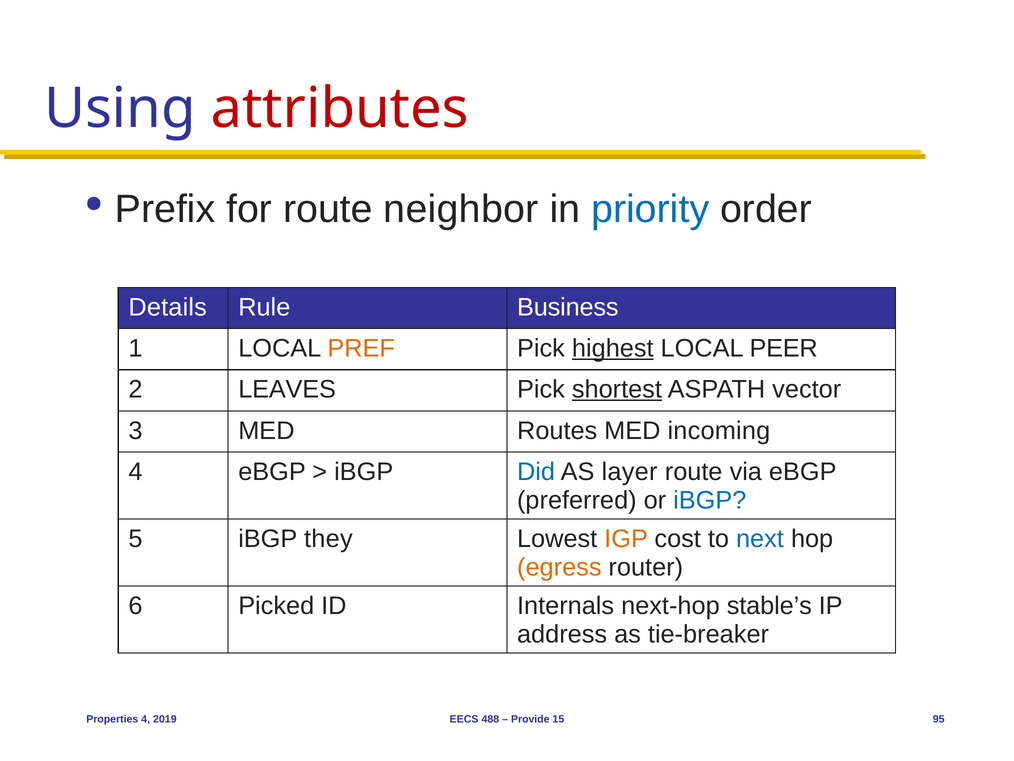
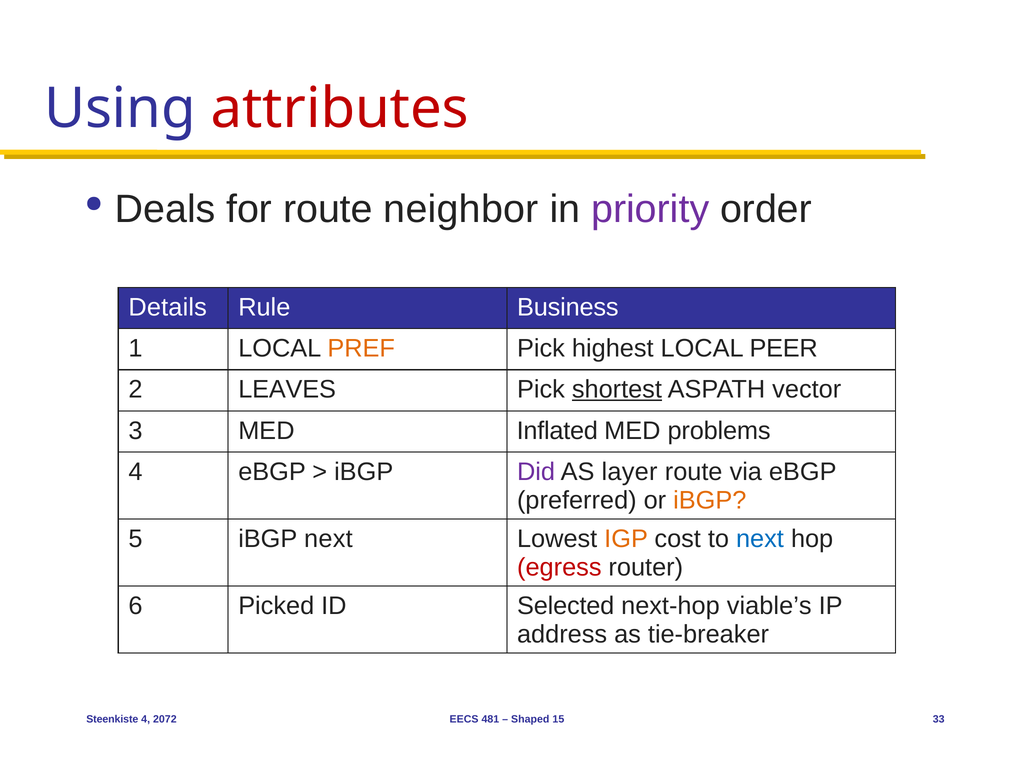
Prefix: Prefix -> Deals (165, 209)
priority colour: blue -> purple (650, 209)
highest underline: present -> none (613, 348)
Routes: Routes -> Inflated (557, 430)
incoming: incoming -> problems (719, 430)
Did colour: blue -> purple (536, 471)
iBGP colour: blue -> orange (710, 500)
iBGP they: they -> next (328, 538)
egress colour: orange -> red (559, 567)
Internals: Internals -> Selected (566, 605)
stable’s: stable’s -> viable’s (769, 605)
Properties: Properties -> Steenkiste (112, 719)
2019: 2019 -> 2072 (165, 719)
488: 488 -> 481 (490, 719)
Provide: Provide -> Shaped (530, 719)
95: 95 -> 33 (939, 719)
